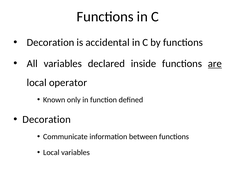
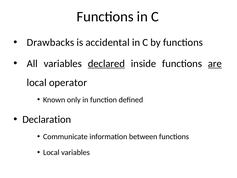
Decoration: Decoration -> Drawbacks (50, 42)
declared underline: none -> present (106, 63)
Decoration: Decoration -> Declaration (47, 119)
